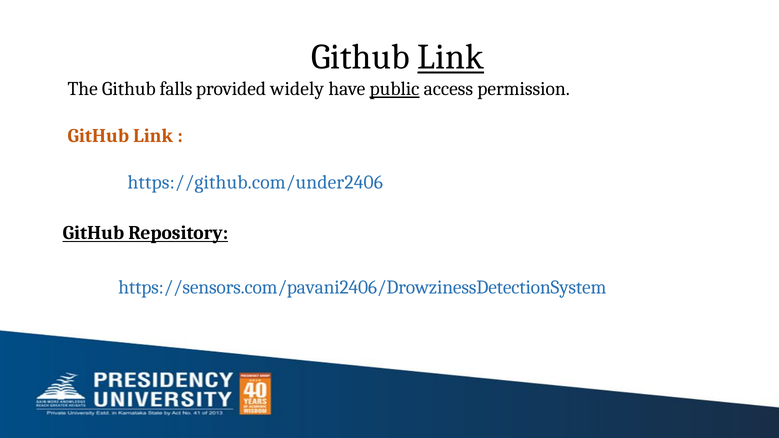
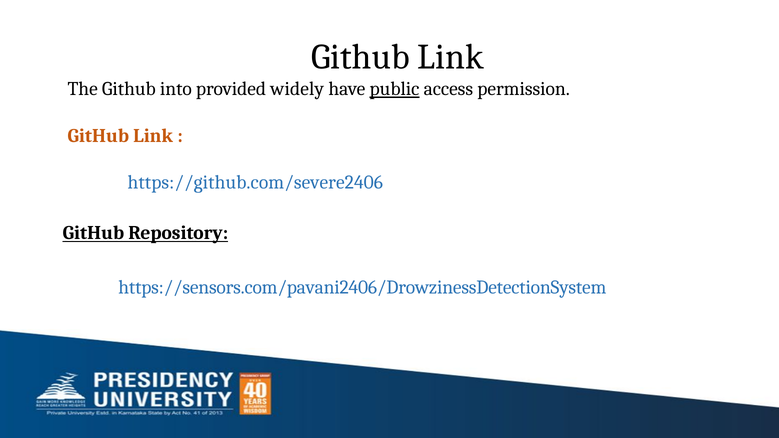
Link underline: present -> none (451, 57)
falls: falls -> into (176, 89)
https://github.com/under2406: https://github.com/under2406 -> https://github.com/severe2406 (255, 182)
